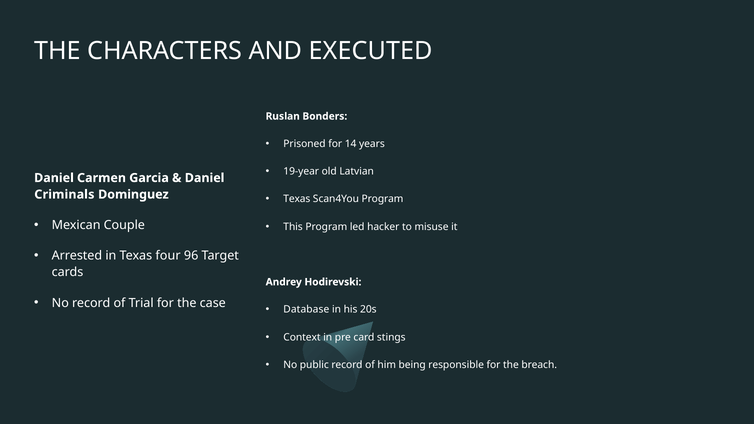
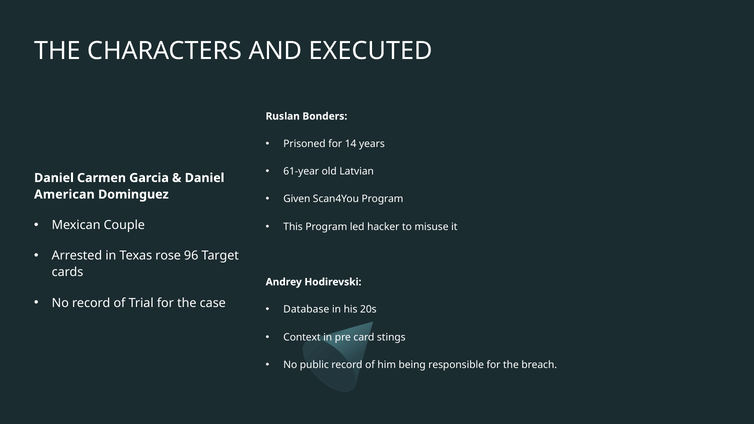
19-year: 19-year -> 61-year (301, 172)
Criminals: Criminals -> American (64, 195)
Texas: Texas -> Given (297, 199)
four: four -> rose (168, 256)
